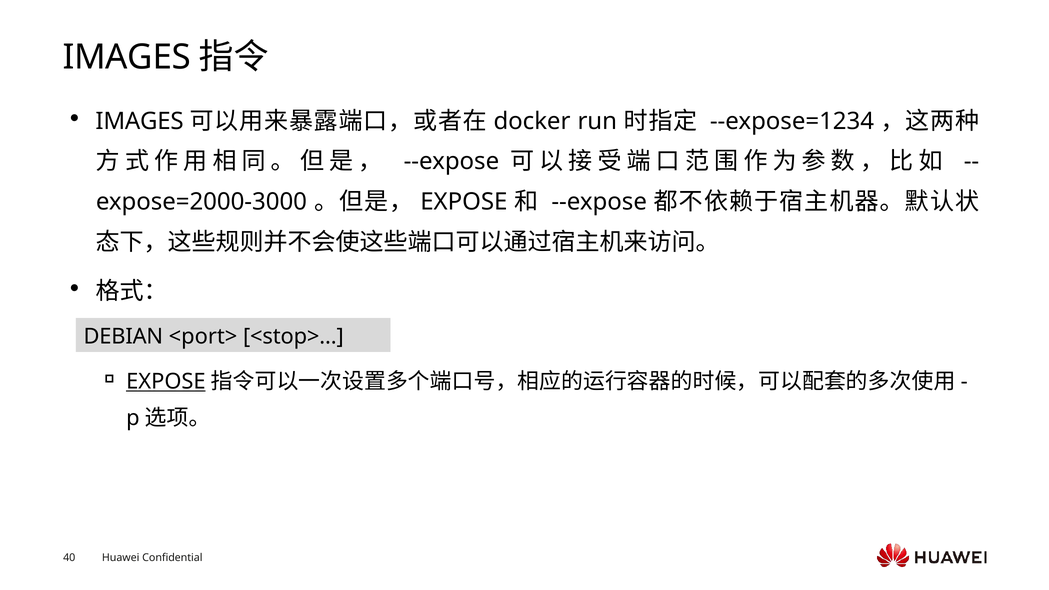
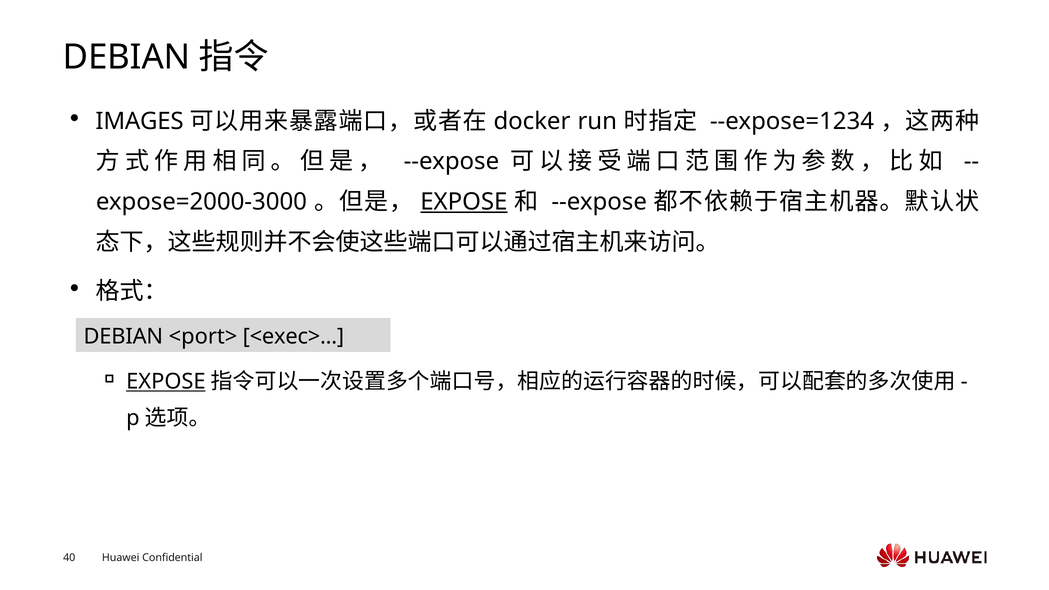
IMAGES: IMAGES -> DEBIAN (127, 57)
EXPOSE underline: none -> present (464, 202)
<stop>: <stop> -> <exec> (293, 337)
